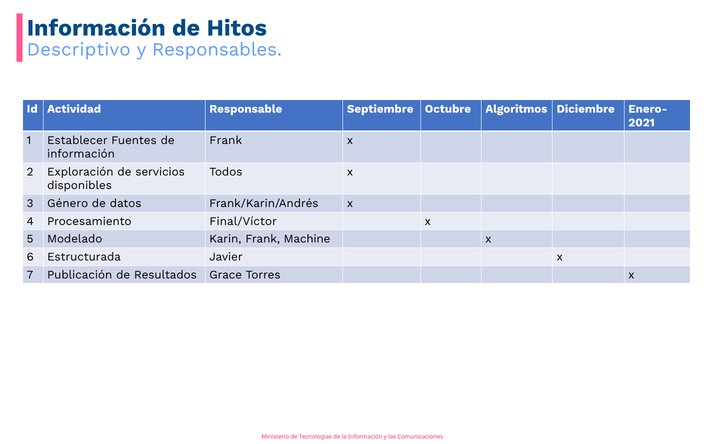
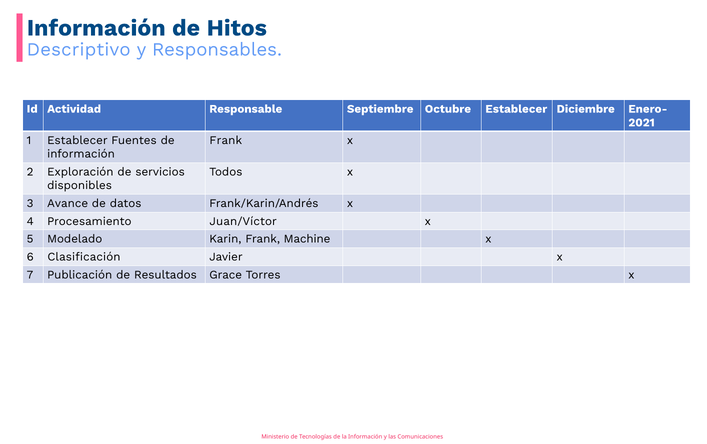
Octubre Algoritmos: Algoritmos -> Establecer (516, 109)
Género: Género -> Avance (68, 203)
Final/Víctor: Final/Víctor -> Juan/Víctor (243, 221)
Estructurada: Estructurada -> Clasificación (84, 257)
